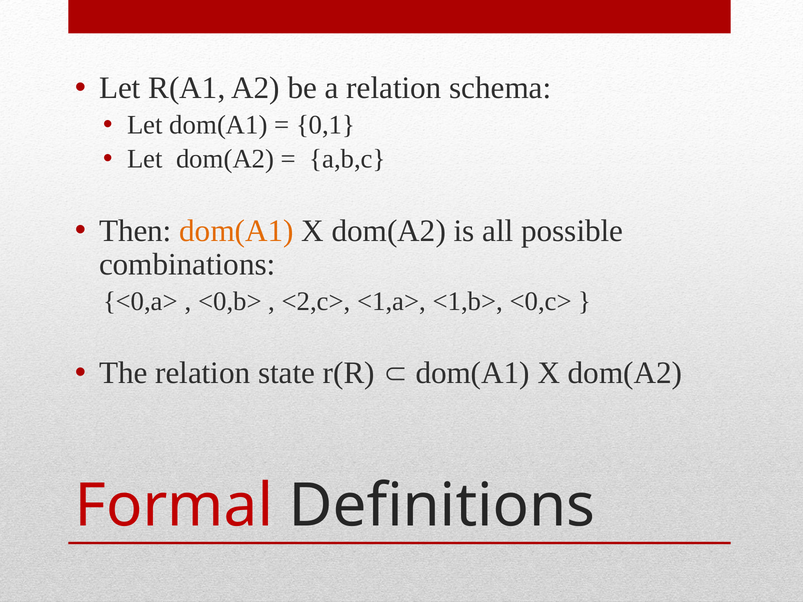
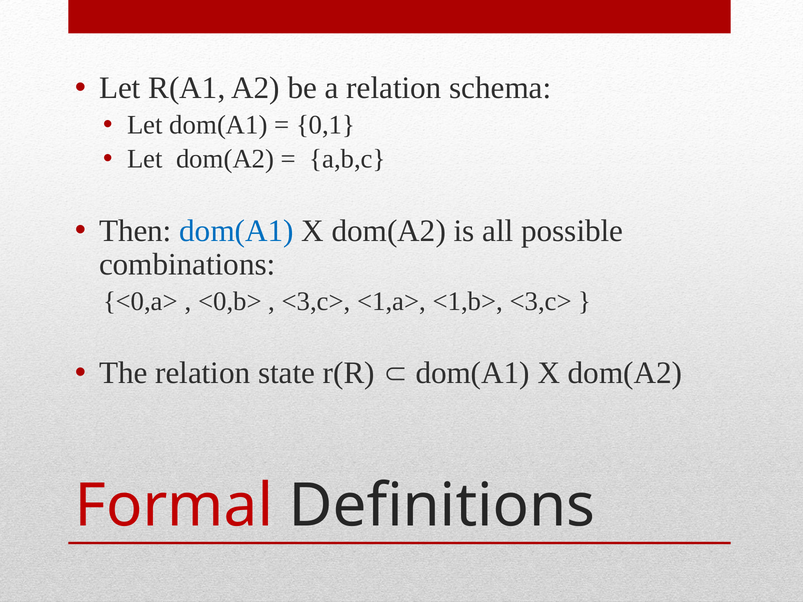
dom(A1 colour: orange -> blue (237, 231)
<2,c>: <2,c> -> <3,c> (316, 301)
<1,b> <0,c>: <0,c> -> <3,c> (541, 301)
